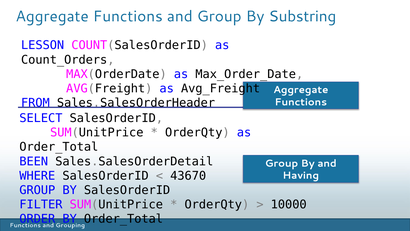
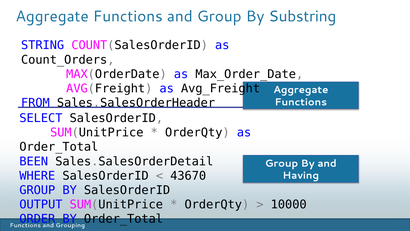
LESSON: LESSON -> STRING (43, 45)
FILTER: FILTER -> OUTPUT (41, 204)
